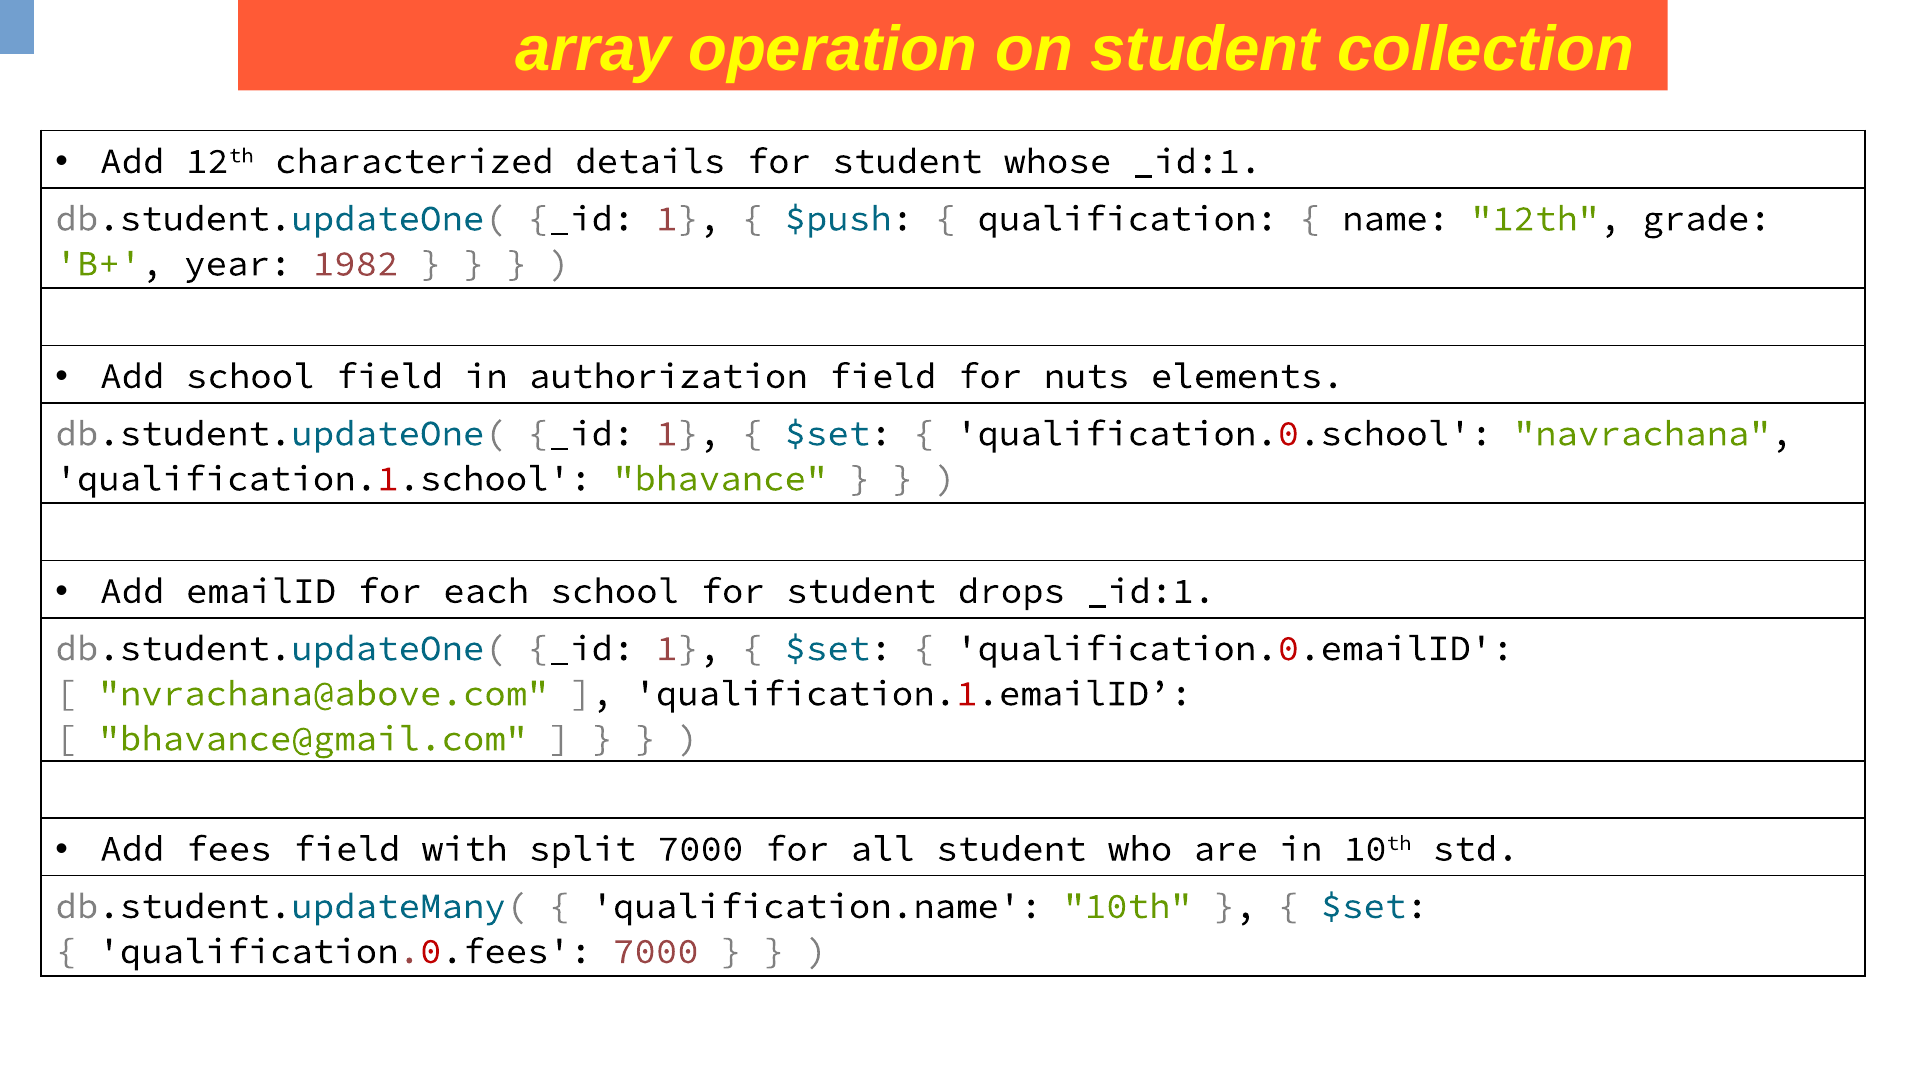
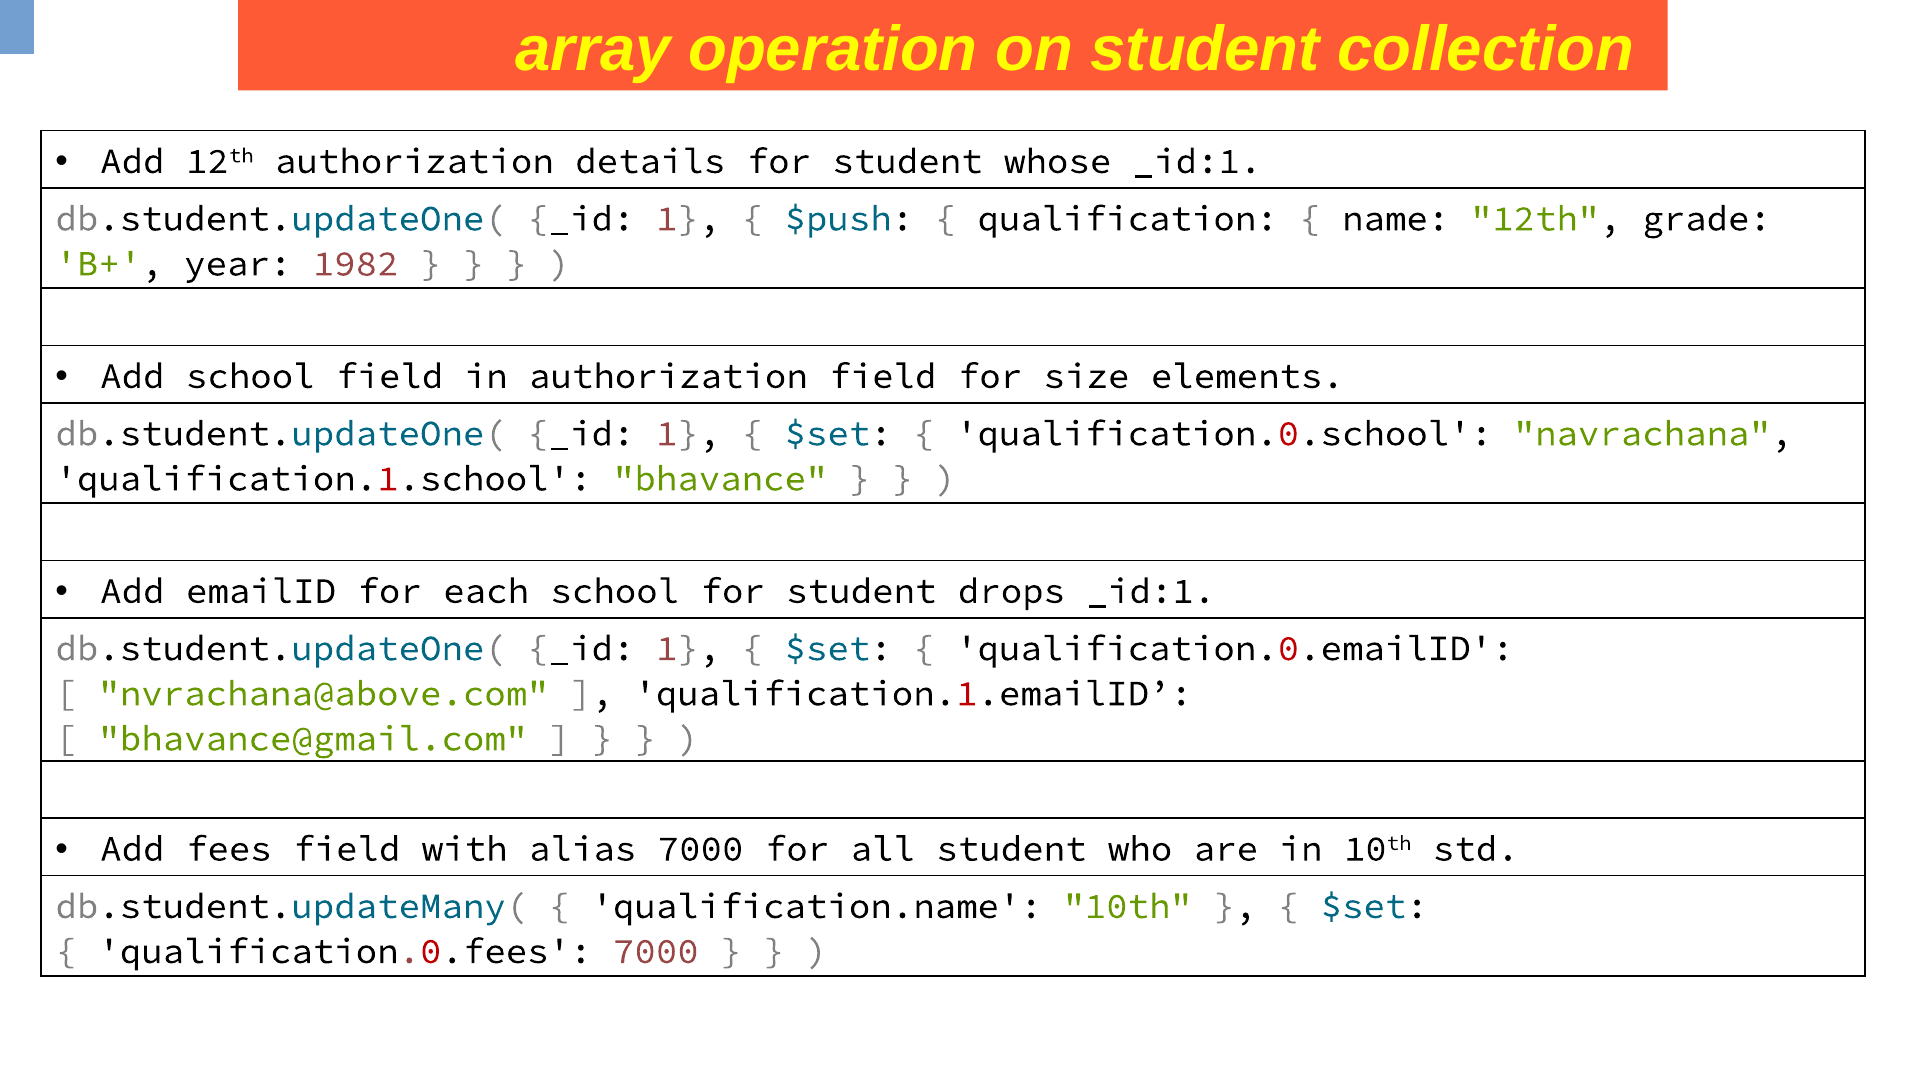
12th characterized: characterized -> authorization (414, 161)
nuts: nuts -> size (1087, 376)
split: split -> alias (583, 849)
